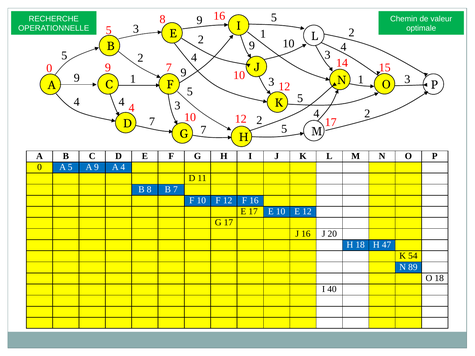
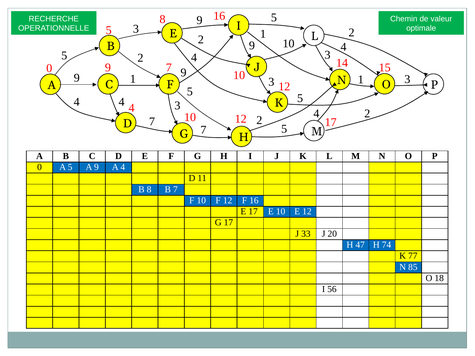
J 16: 16 -> 33 (306, 234)
H 18: 18 -> 47 (360, 245)
47: 47 -> 74 (387, 245)
54: 54 -> 77 (413, 256)
89: 89 -> 85 (413, 267)
40: 40 -> 56 (332, 289)
